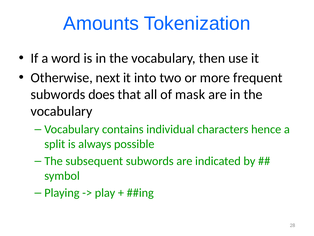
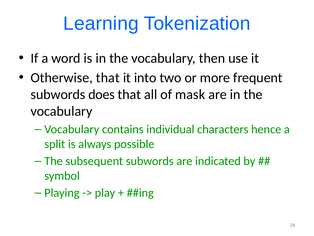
Amounts: Amounts -> Learning (101, 24)
Otherwise next: next -> that (108, 78)
